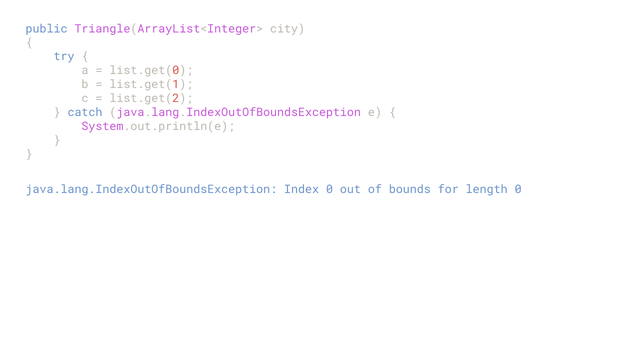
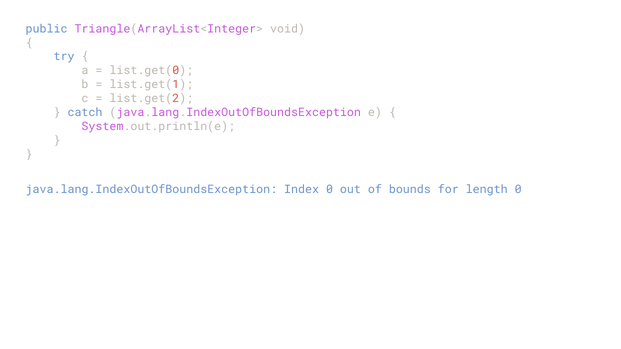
city: city -> void (288, 29)
